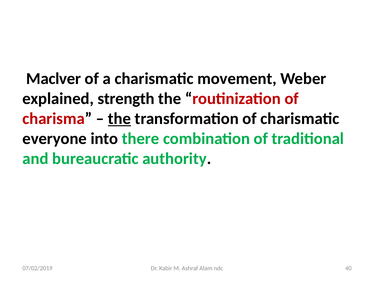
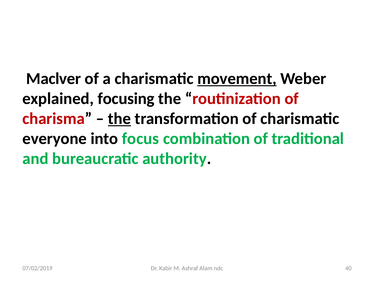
movement underline: none -> present (237, 78)
strength: strength -> focusing (126, 98)
there: there -> focus (140, 138)
